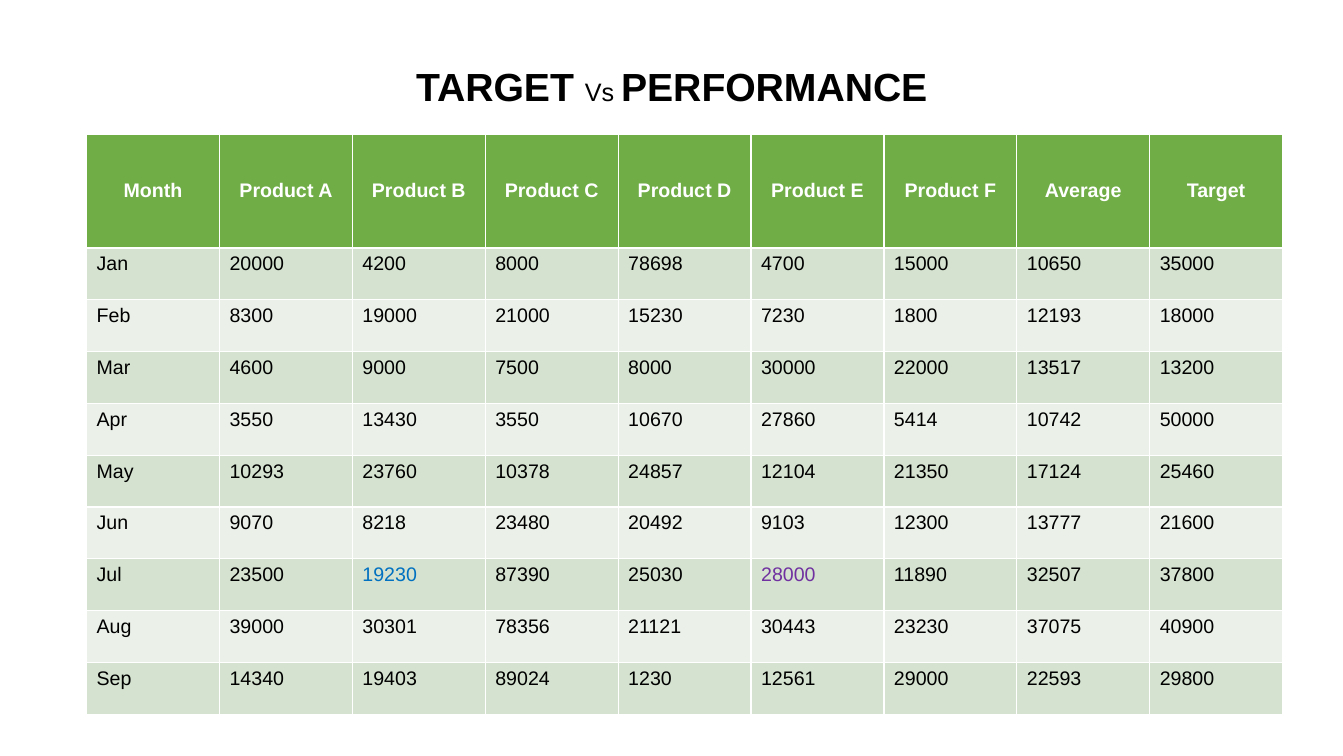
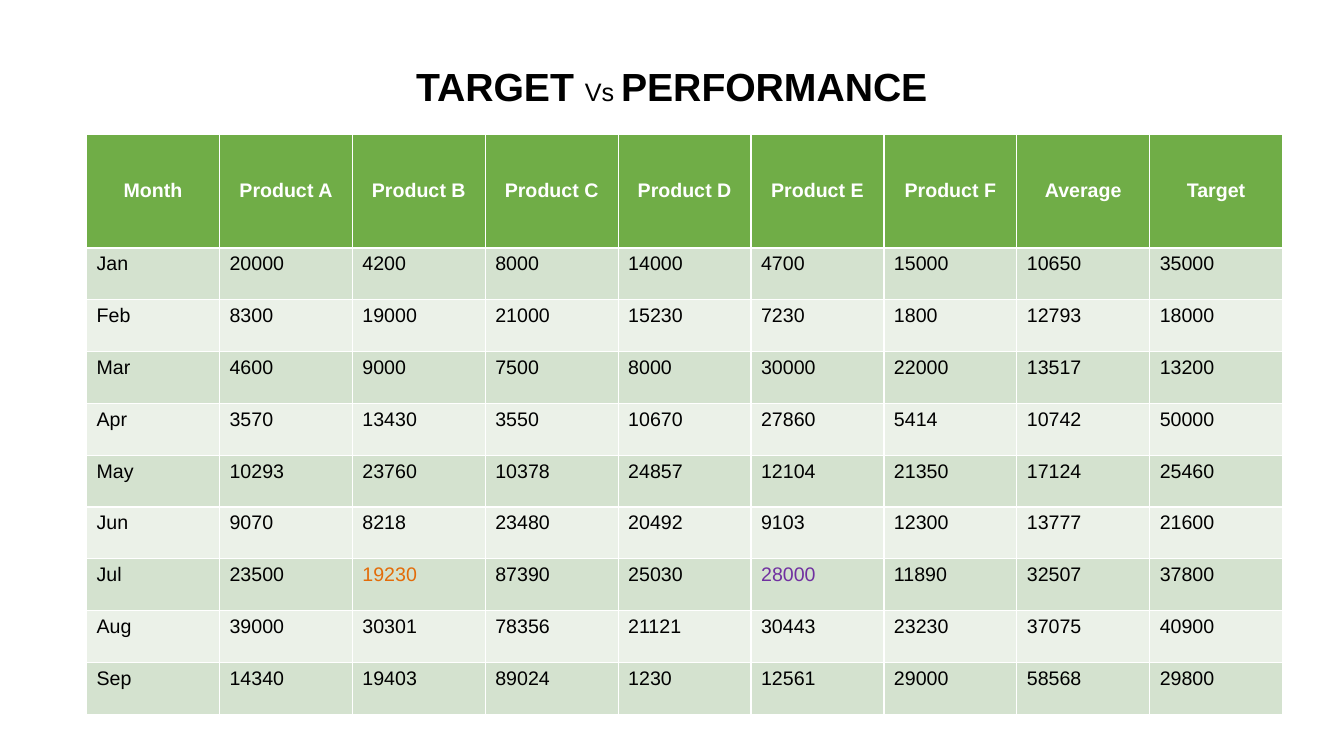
78698: 78698 -> 14000 (655, 264)
12193: 12193 -> 12793 (1054, 316)
Apr 3550: 3550 -> 3570 (251, 420)
19230 colour: blue -> orange (390, 575)
22593: 22593 -> 58568 (1054, 678)
